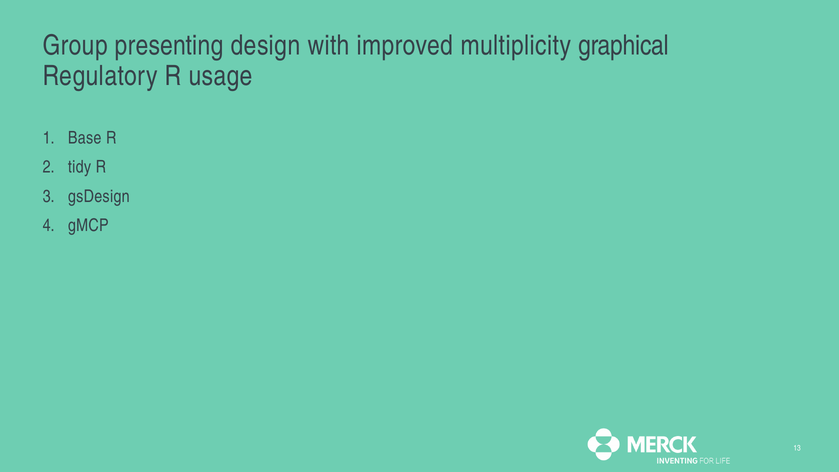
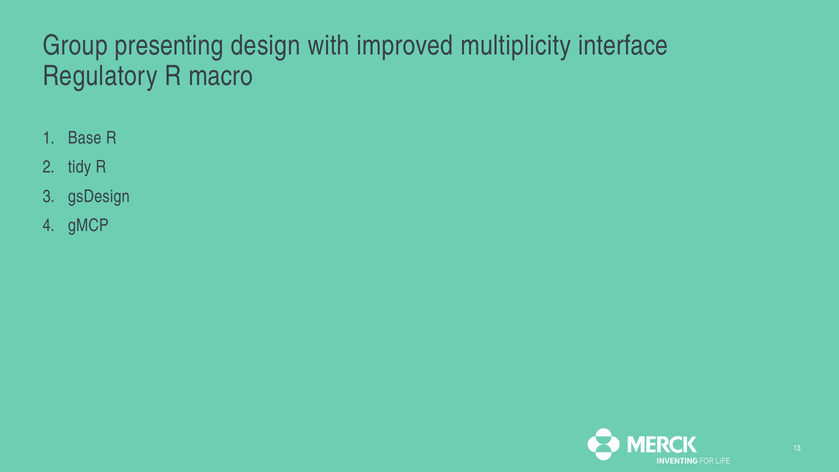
graphical: graphical -> interface (623, 46)
usage: usage -> macro (221, 76)
